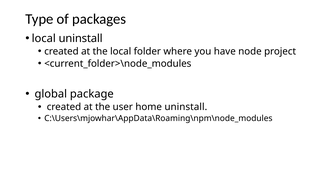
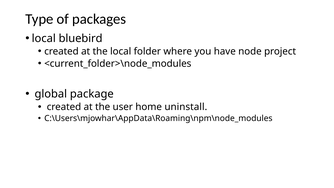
local uninstall: uninstall -> bluebird (81, 38)
